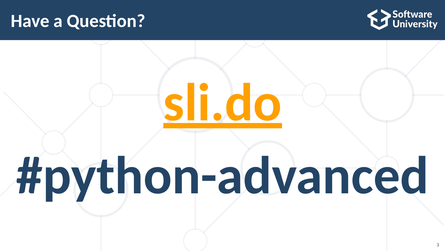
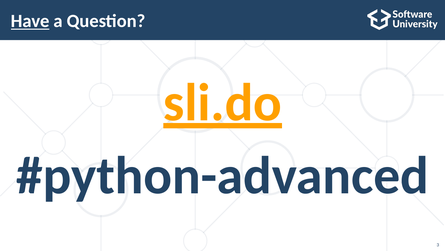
Have underline: none -> present (30, 21)
